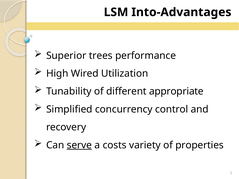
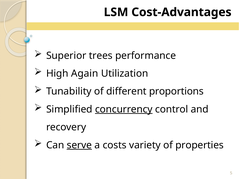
Into-Advantages: Into-Advantages -> Cost-Advantages (181, 12)
Wired: Wired -> Again (85, 74)
appropriate: appropriate -> proportions (176, 91)
concurrency underline: none -> present (124, 109)
